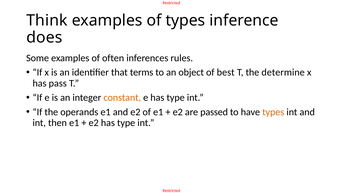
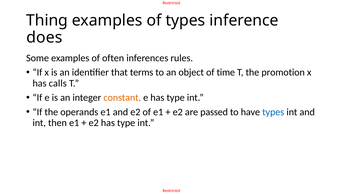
Think: Think -> Thing (47, 20)
best: best -> time (226, 72)
determine: determine -> promotion (283, 72)
pass: pass -> calls (58, 83)
types colour: orange -> blue (273, 112)
